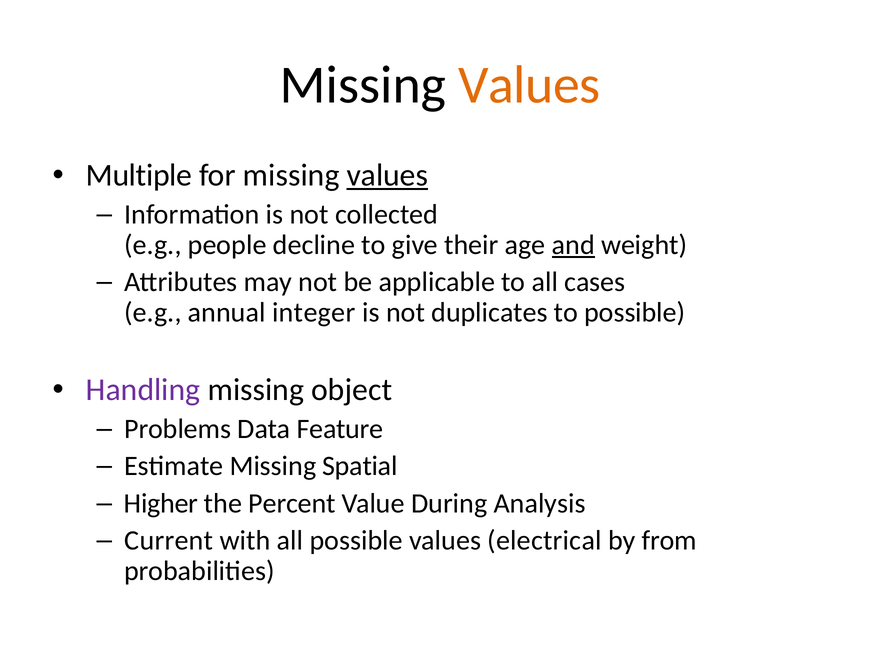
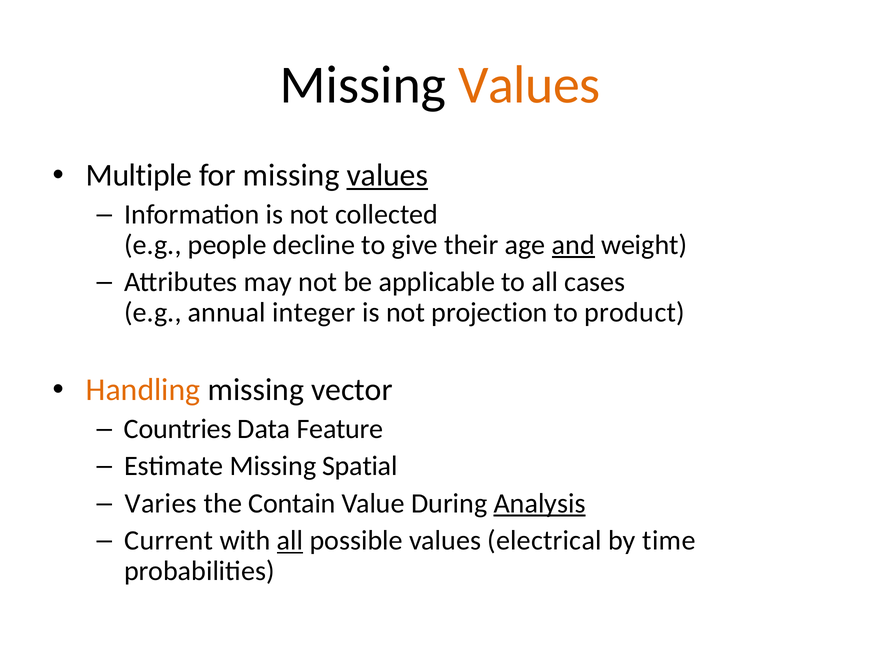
duplicates: duplicates -> projection (490, 312)
to possible: possible -> product (635, 312)
Handling colour: purple -> orange (143, 390)
object: object -> vector (352, 390)
Problems: Problems -> Countries (178, 429)
Higher: Higher -> Varies (161, 503)
Percent: Percent -> Contain (292, 503)
Analysis underline: none -> present (540, 503)
all underline: none -> present (290, 541)
from: from -> time (669, 541)
